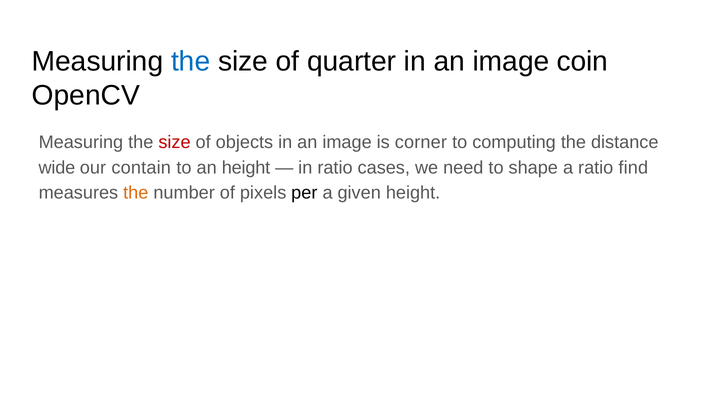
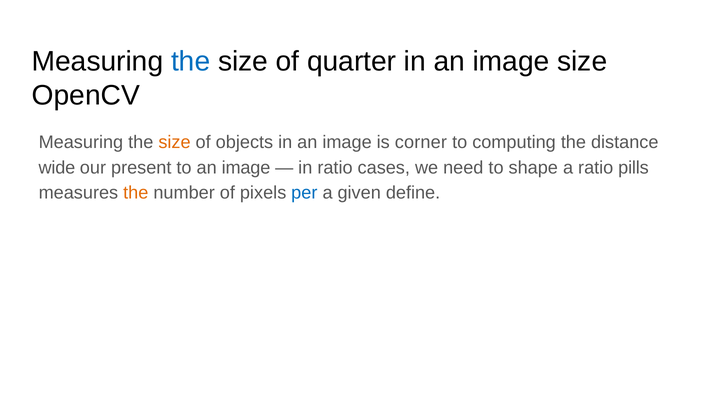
image coin: coin -> size (582, 61)
size colour: red -> orange (175, 142)
contain: contain -> present (141, 167)
to an height: height -> image (246, 167)
find: find -> pills (633, 167)
per colour: black -> blue (304, 192)
given height: height -> define (413, 192)
